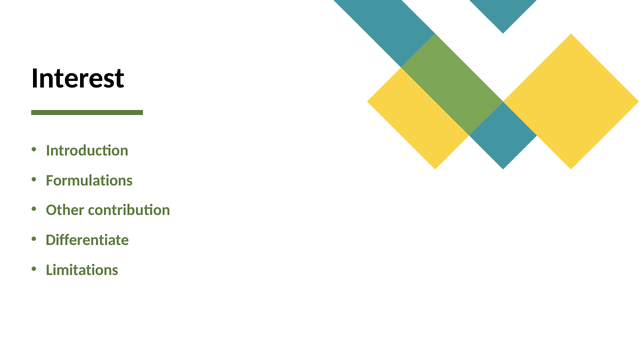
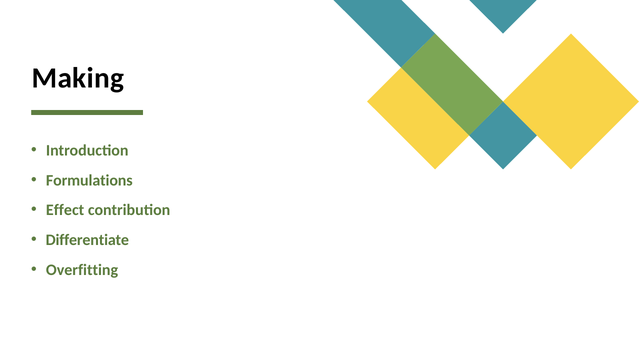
Interest: Interest -> Making (78, 78)
Other: Other -> Effect (65, 210)
Limitations: Limitations -> Overfitting (82, 270)
